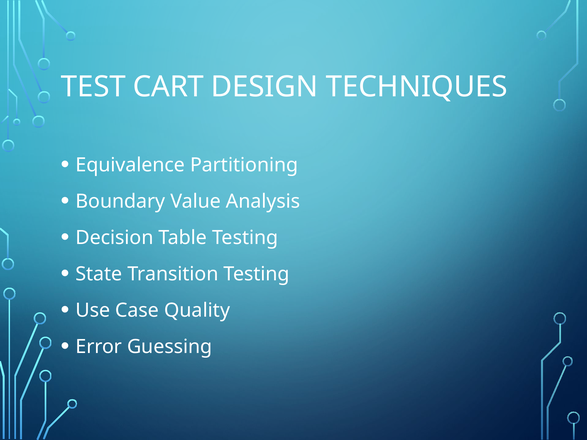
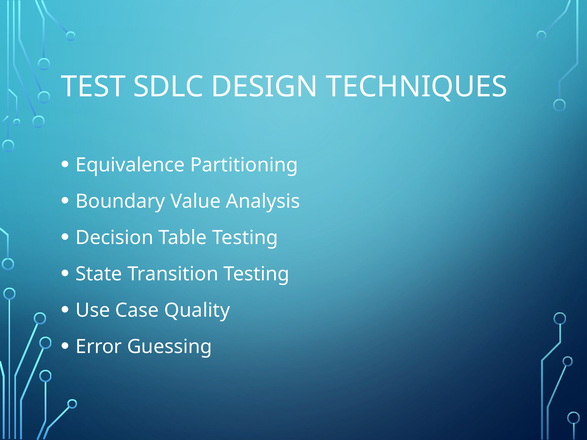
CART: CART -> SDLC (168, 87)
